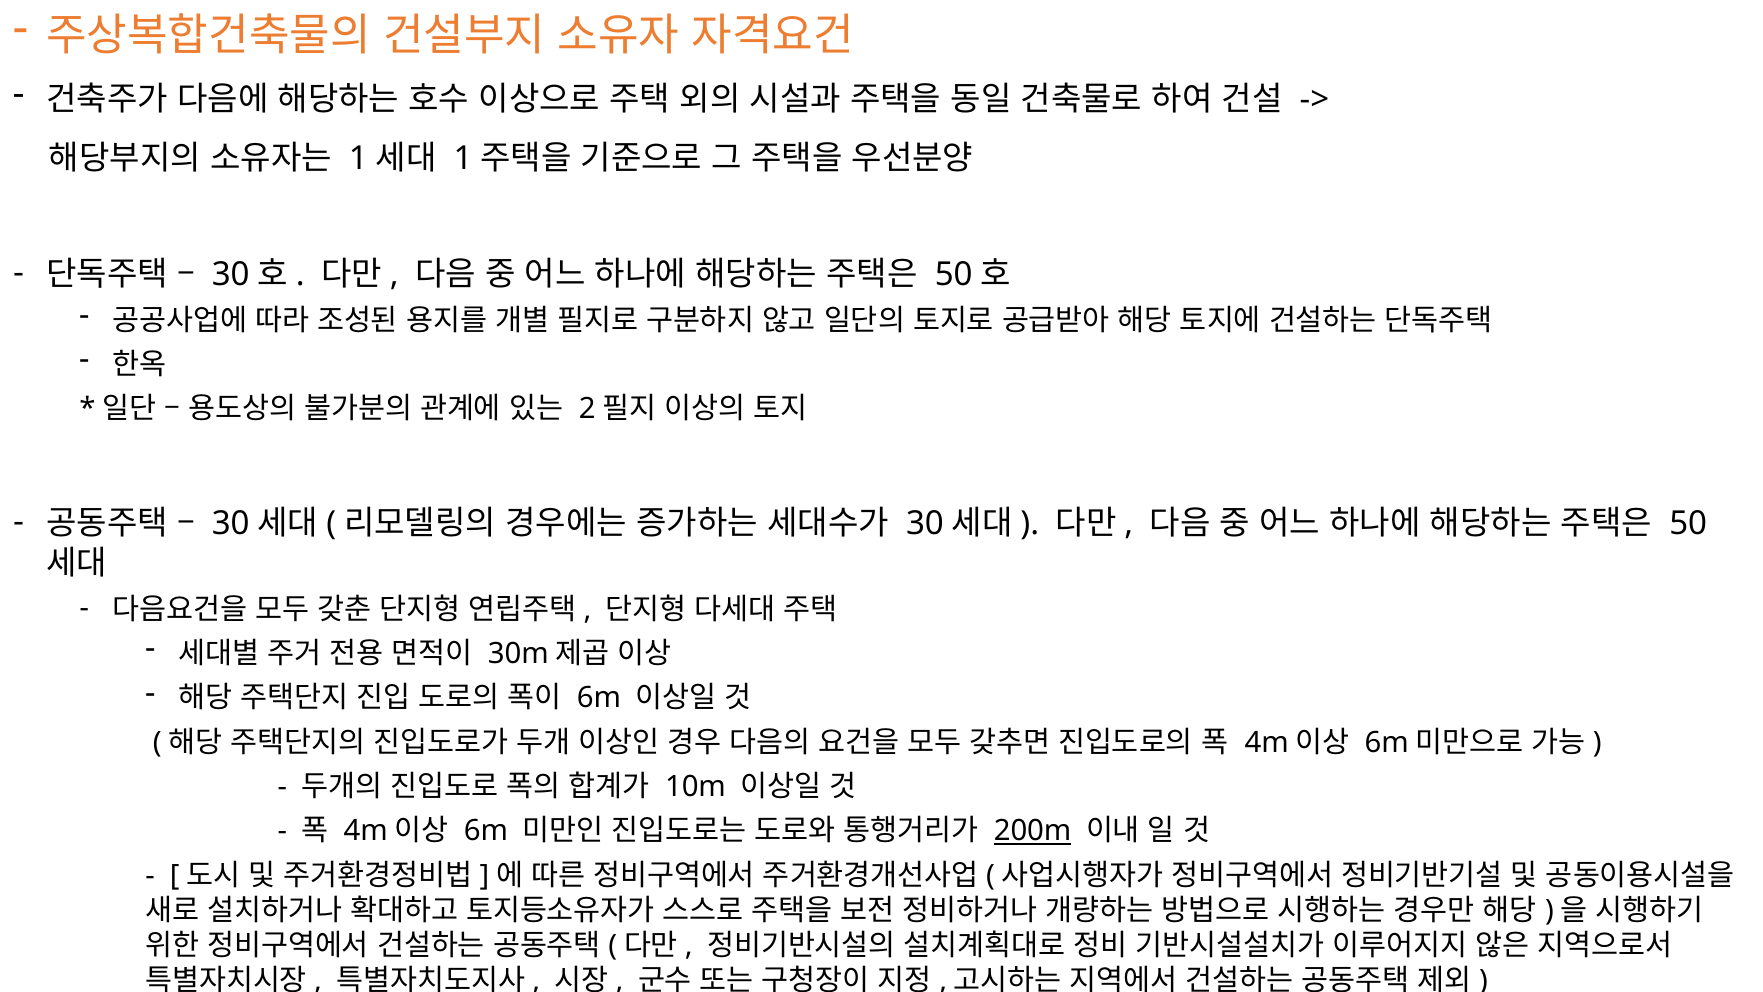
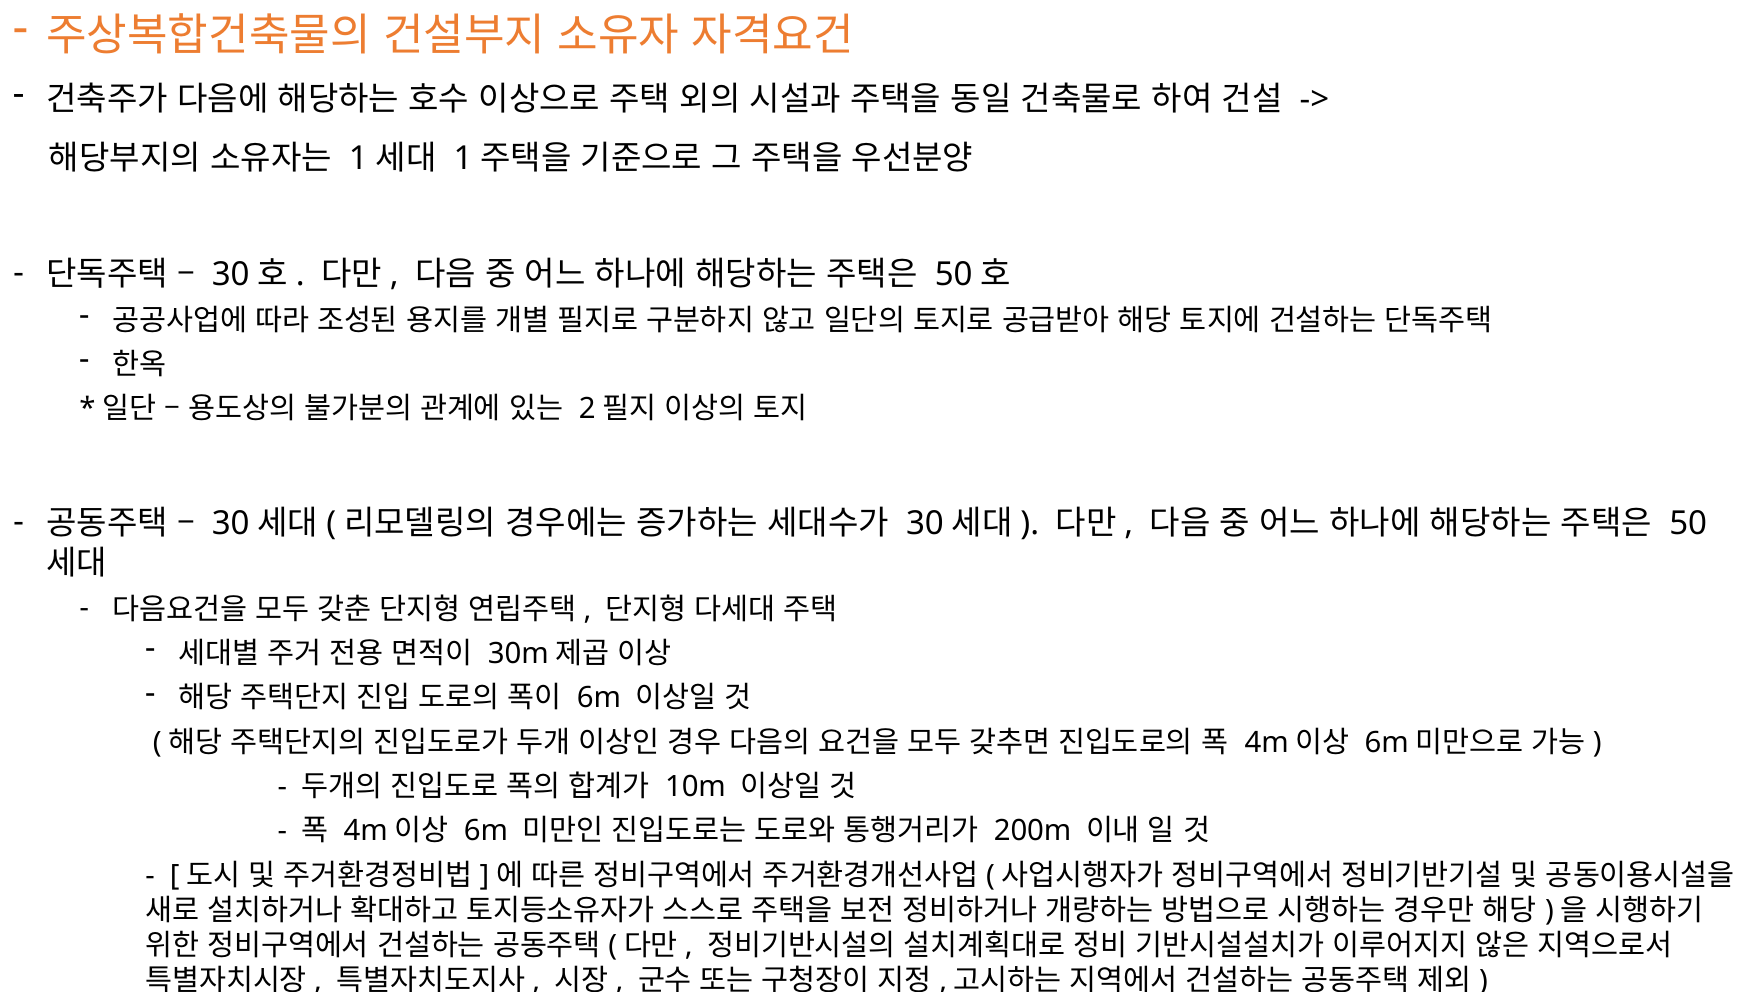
200m underline: present -> none (1033, 831)
